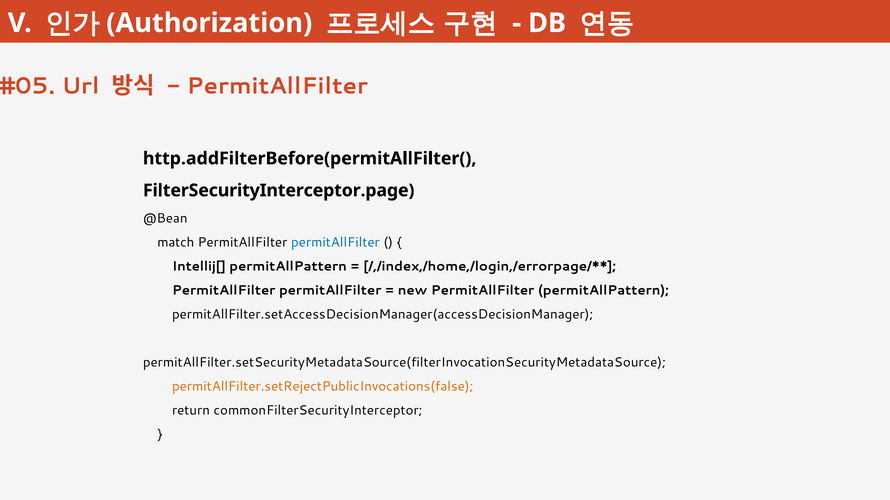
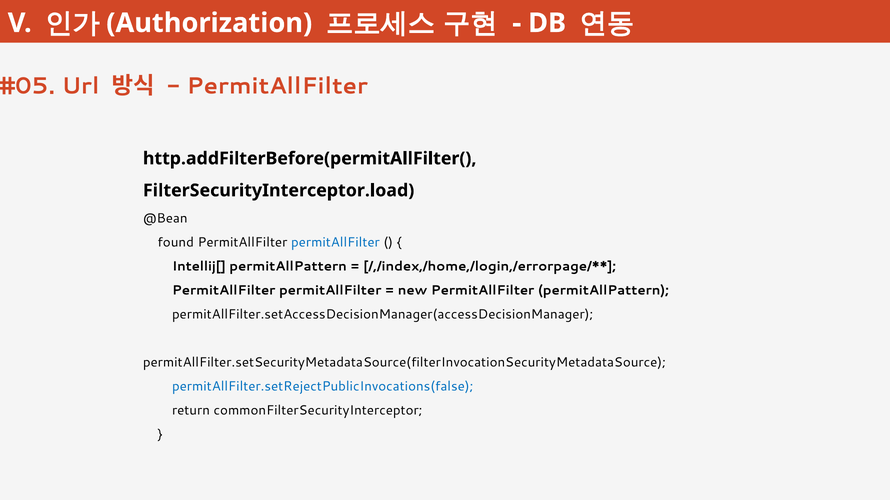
FilterSecurityInterceptor.page: FilterSecurityInterceptor.page -> FilterSecurityInterceptor.load (279, 191)
match: match -> found (176, 242)
permitAllFilter.setRejectPublicInvocations(false colour: orange -> blue (323, 387)
